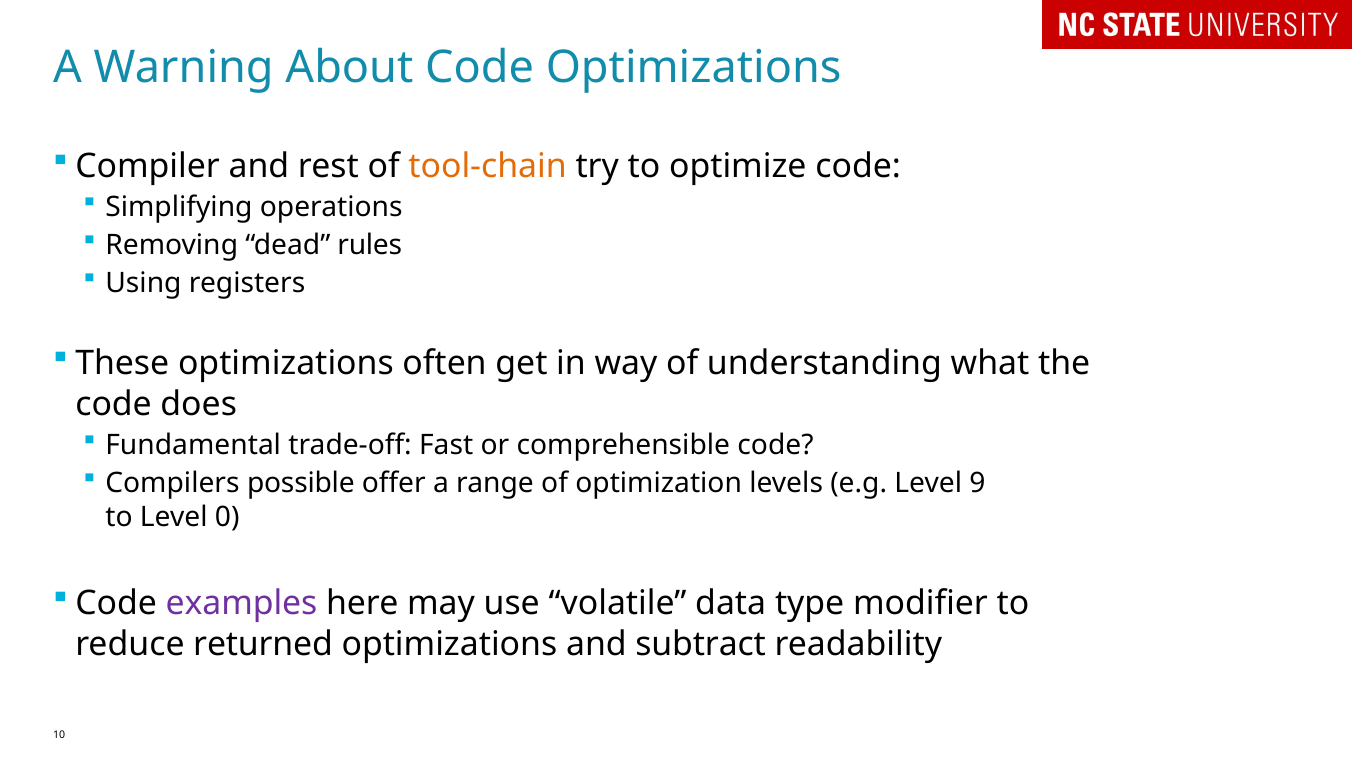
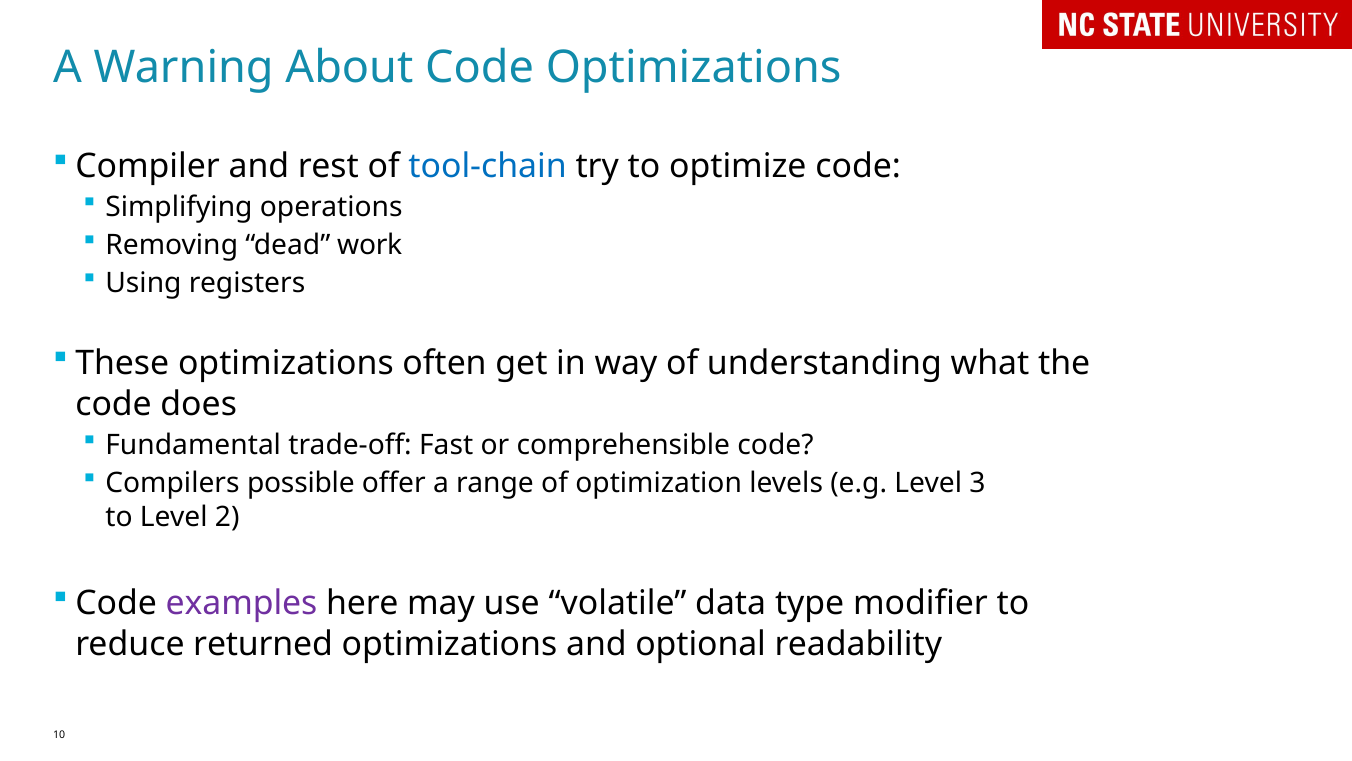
tool-chain colour: orange -> blue (488, 166)
rules: rules -> work (370, 245)
9: 9 -> 3 (978, 483)
0: 0 -> 2 (227, 517)
subtract: subtract -> optional (701, 644)
